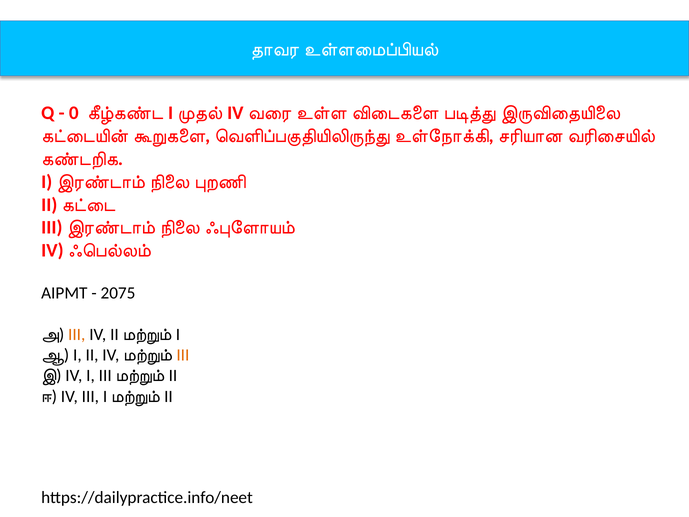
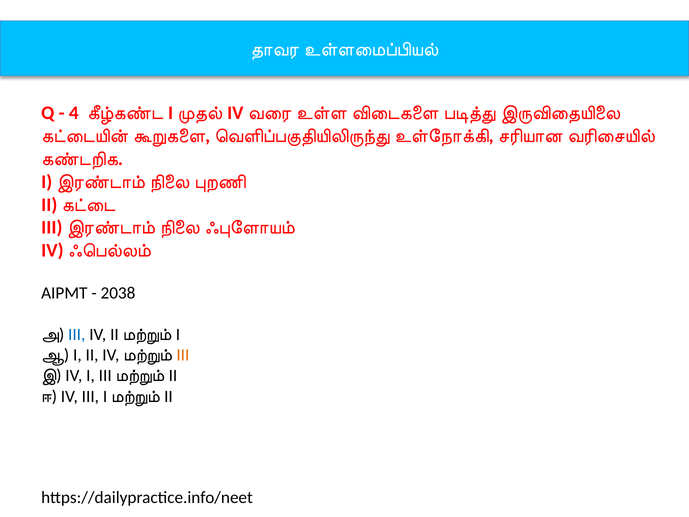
0: 0 -> 4 (74, 113)
2075: 2075 -> 2038 (118, 293)
III colour: orange -> blue (77, 334)
